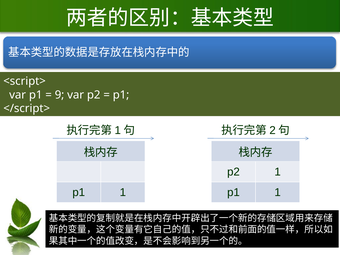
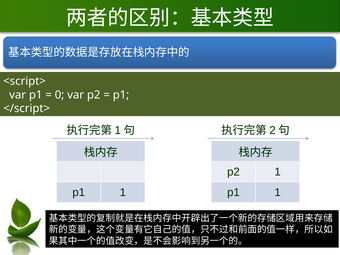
9: 9 -> 0 (60, 95)
